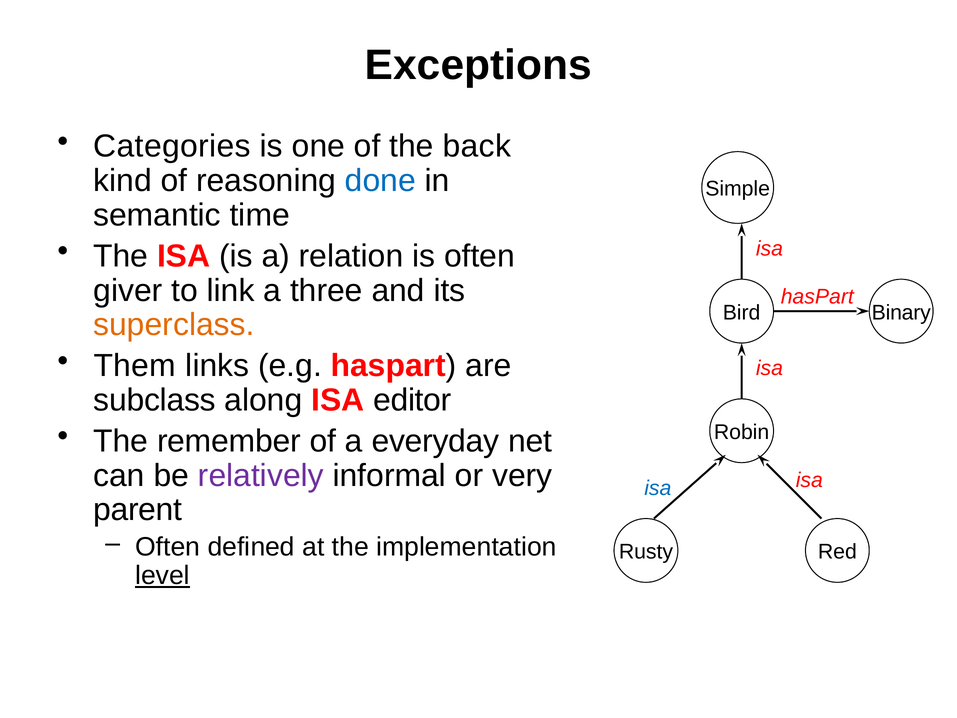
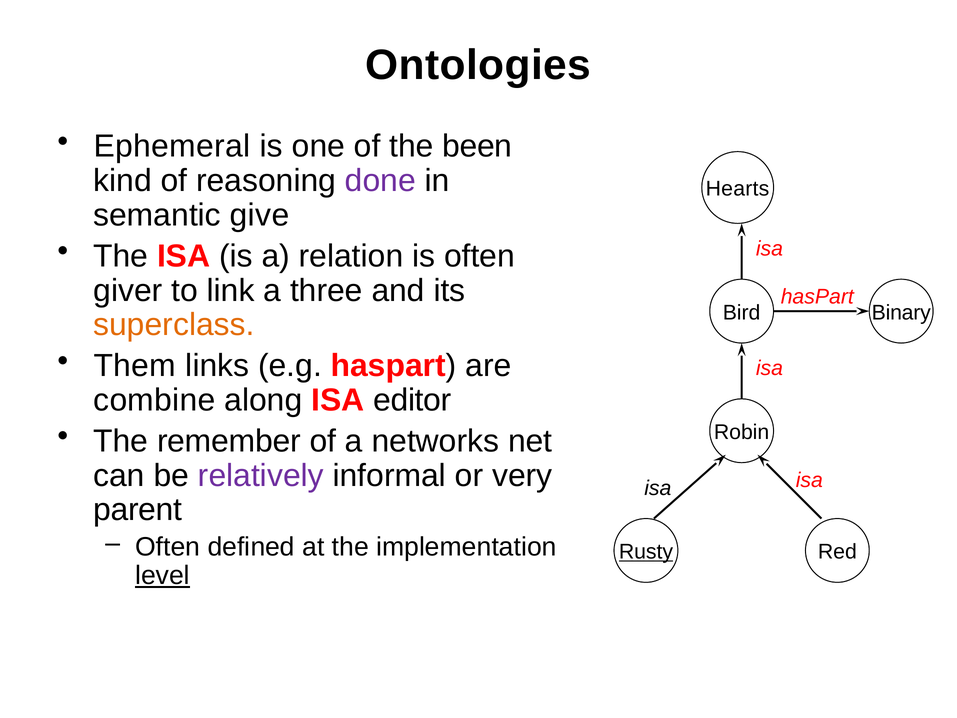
Exceptions: Exceptions -> Ontologies (478, 65)
Categories: Categories -> Ephemeral (172, 146)
back: back -> been (477, 146)
done colour: blue -> purple (380, 181)
Simple: Simple -> Hearts (737, 189)
time: time -> give (260, 215)
subclass: subclass -> combine (154, 400)
everyday: everyday -> networks (435, 441)
isa colour: blue -> black (658, 488)
Rusty underline: none -> present (646, 552)
